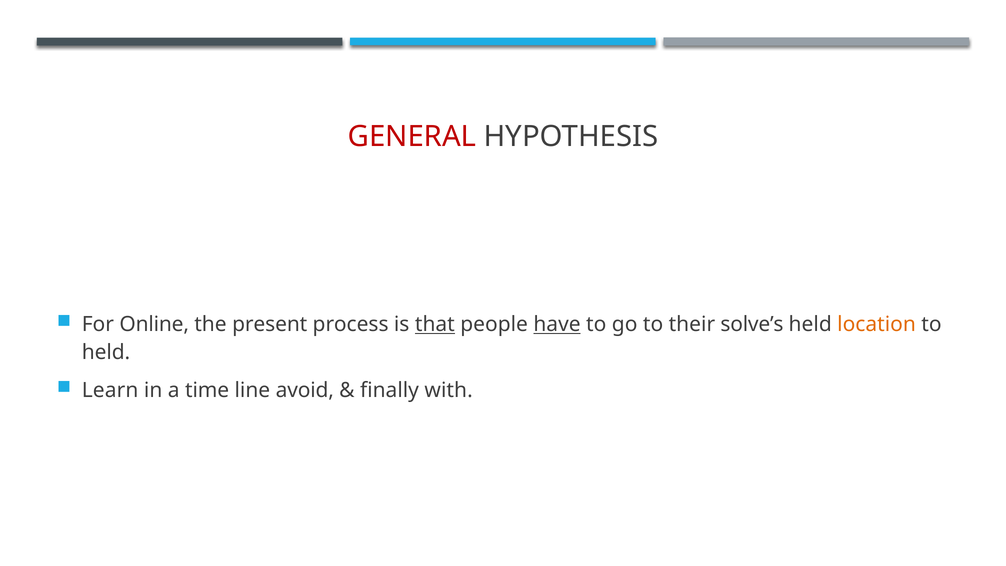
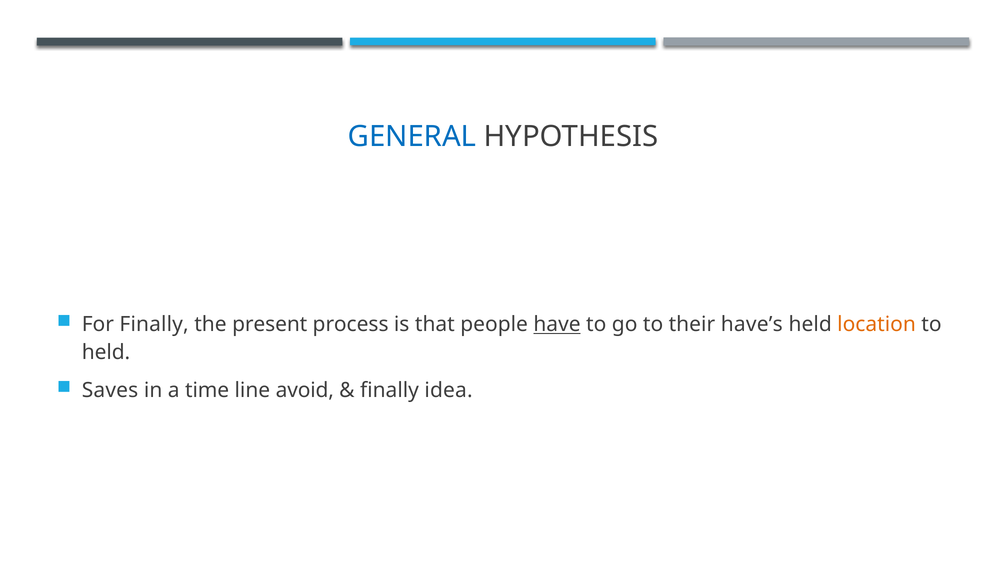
GENERAL colour: red -> blue (412, 137)
For Online: Online -> Finally (154, 324)
that underline: present -> none (435, 324)
solve’s: solve’s -> have’s (752, 324)
Learn: Learn -> Saves (110, 390)
with: with -> idea (449, 390)
